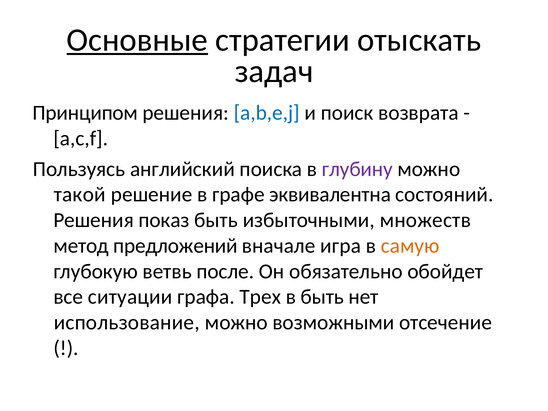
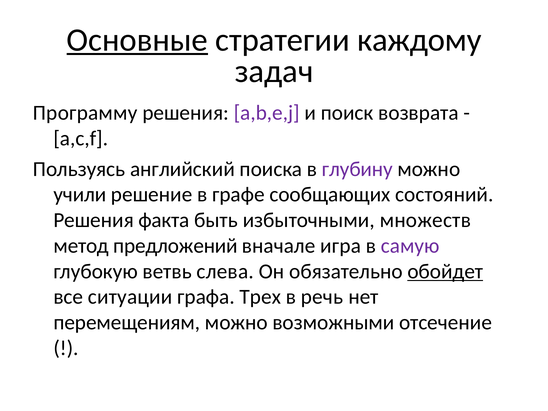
отыскать: отыскать -> каждому (419, 40)
Принципом: Принципом -> Программу (85, 113)
a,b,e,j colour: blue -> purple (267, 113)
такой: такой -> учили (80, 195)
эквивалентна: эквивалентна -> сообщающих (330, 195)
показ: показ -> факта (164, 220)
самую colour: orange -> purple (410, 246)
после: после -> слева (225, 271)
обойдет underline: none -> present (445, 271)
в быть: быть -> речь (322, 297)
использование: использование -> перемещениям (127, 322)
